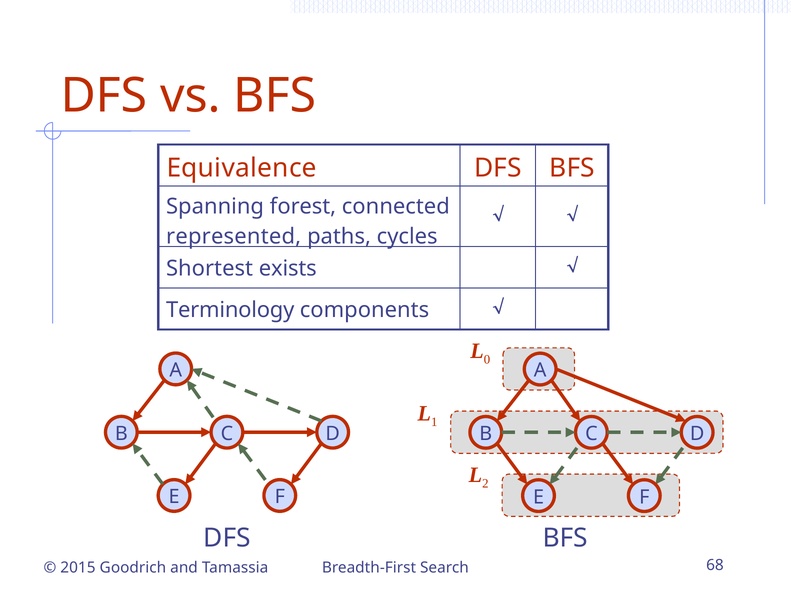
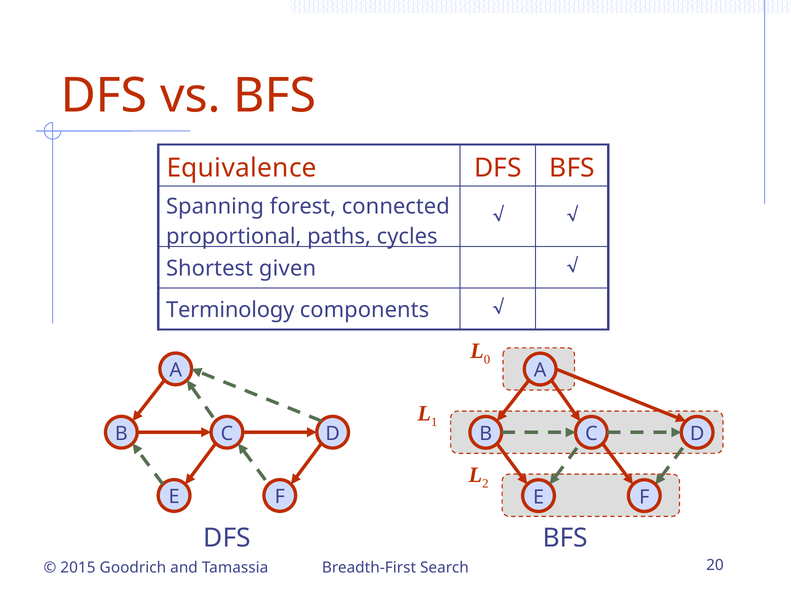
represented: represented -> proportional (234, 236)
exists: exists -> given (288, 269)
68: 68 -> 20 (715, 565)
